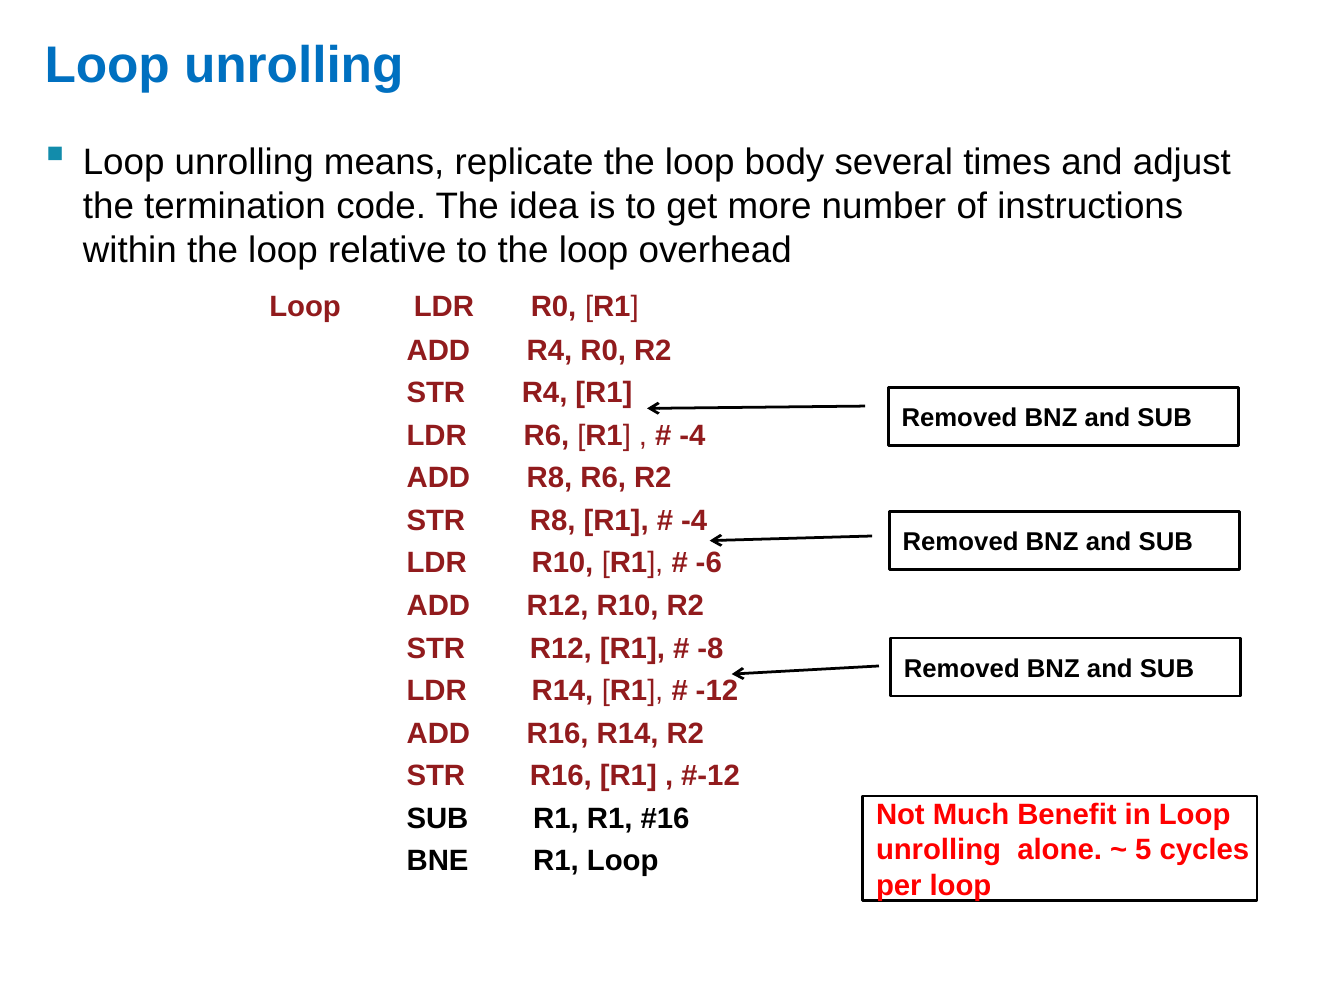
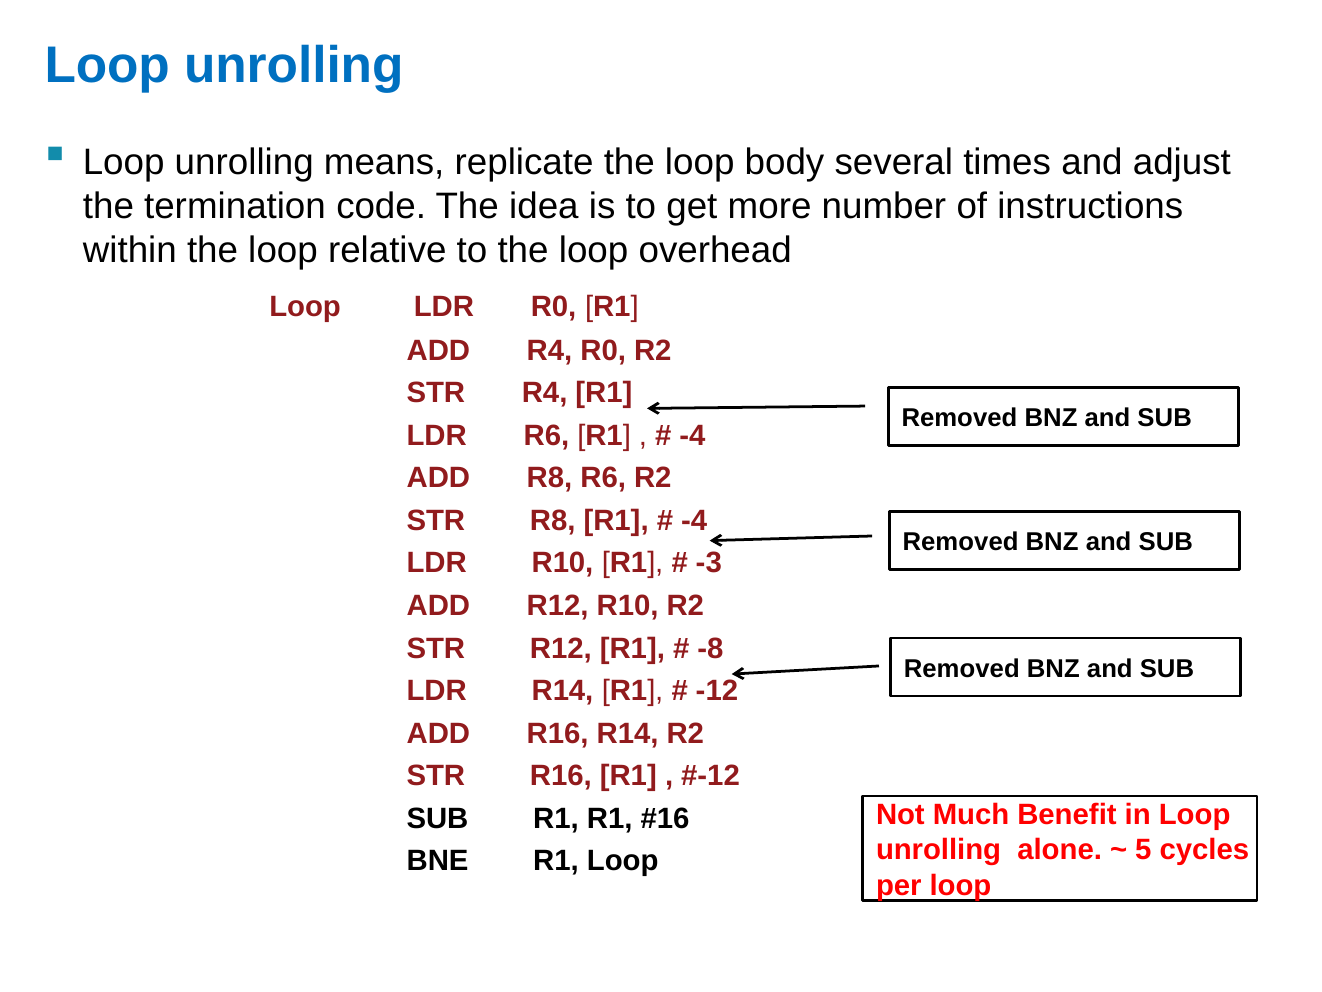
-6: -6 -> -3 (709, 563)
